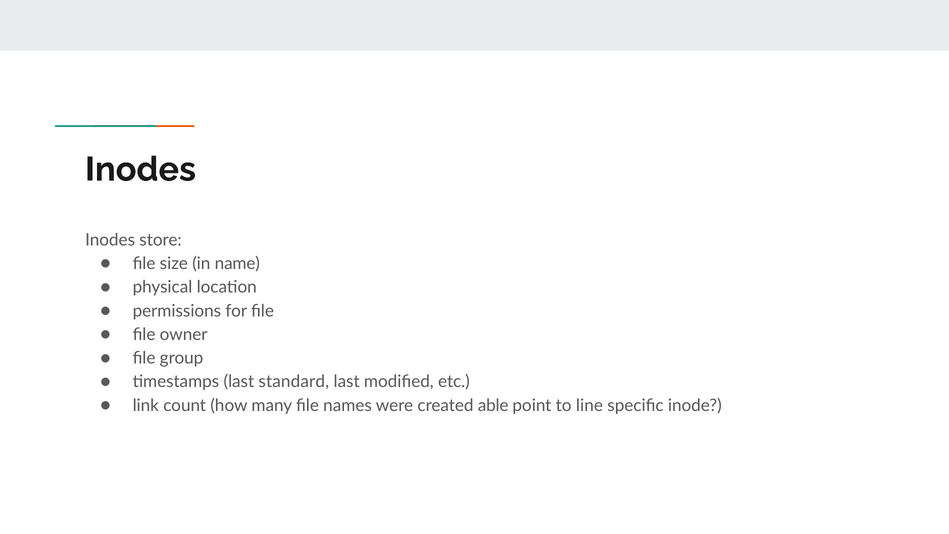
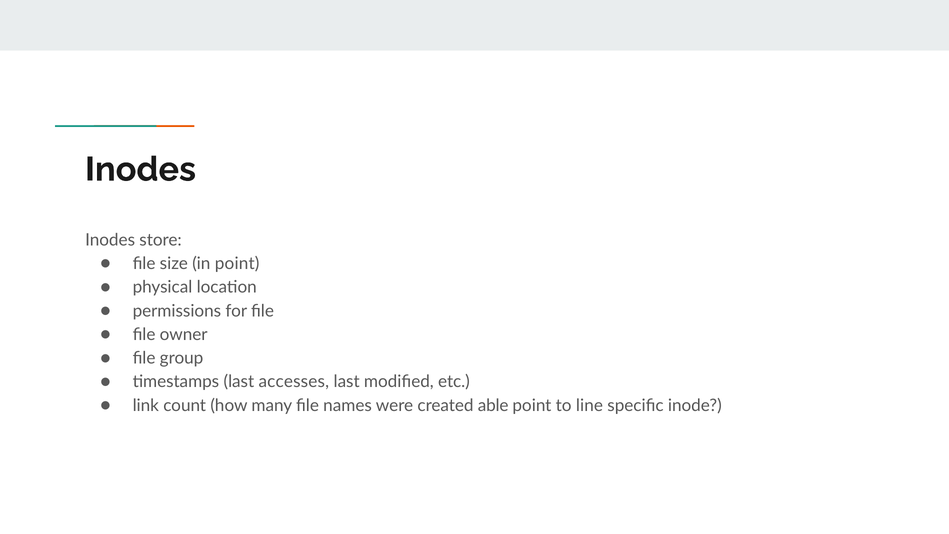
in name: name -> point (237, 263)
standard: standard -> accesses (294, 382)
